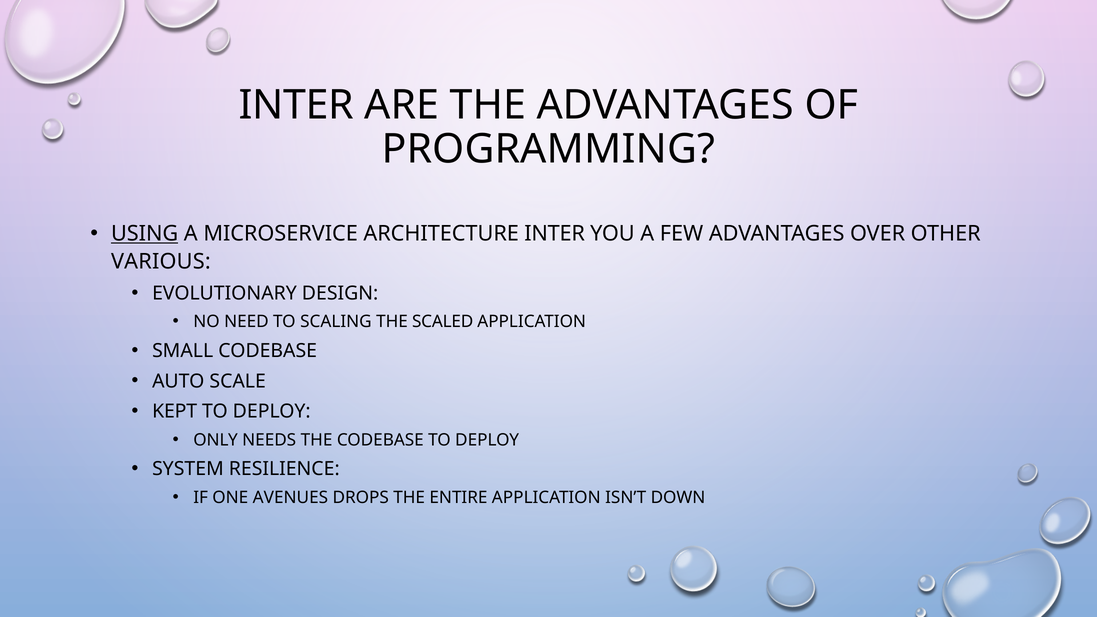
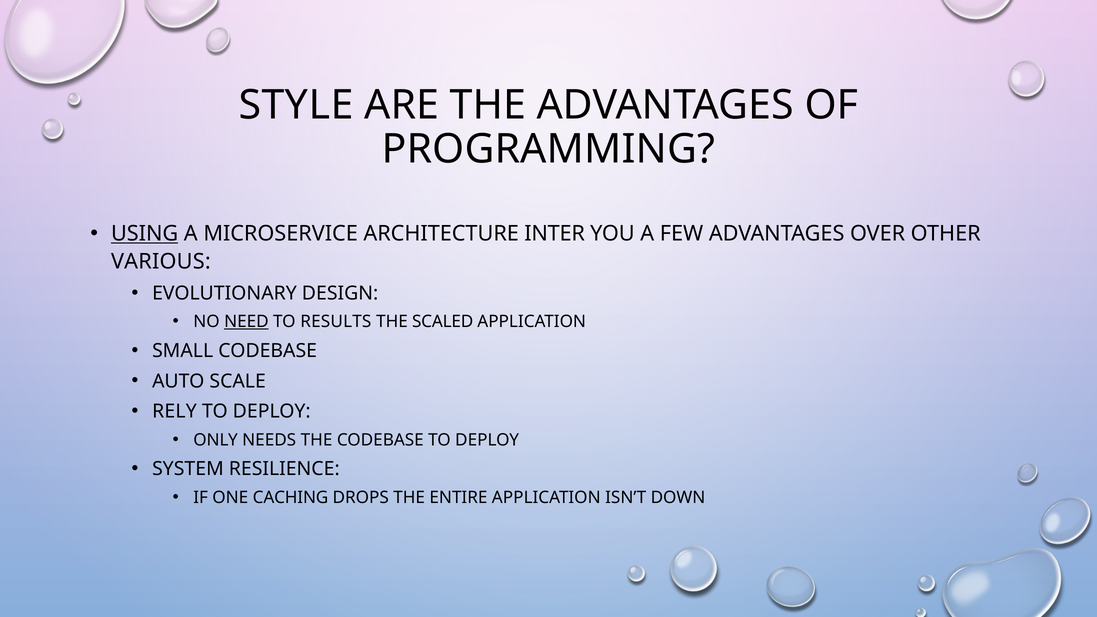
INTER: INTER -> STYLE (296, 105)
NEED underline: none -> present (246, 322)
SCALING: SCALING -> RESULTS (336, 322)
KEPT: KEPT -> RELY (174, 411)
AVENUES: AVENUES -> CACHING (291, 498)
